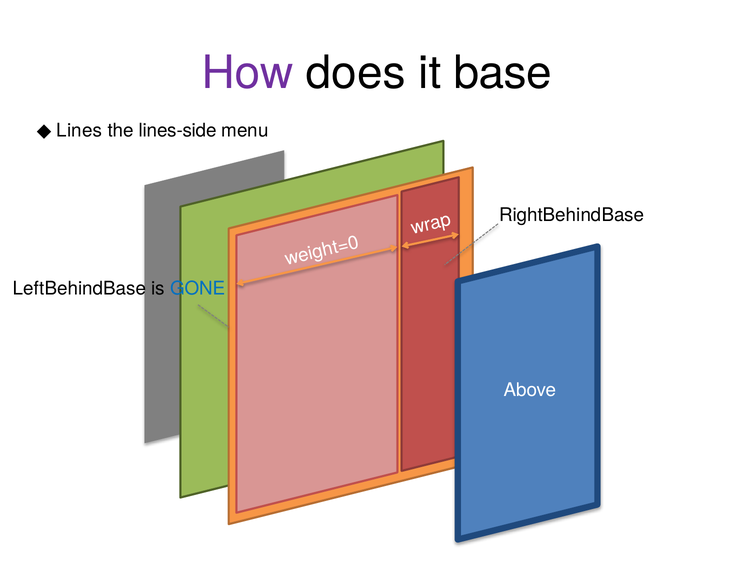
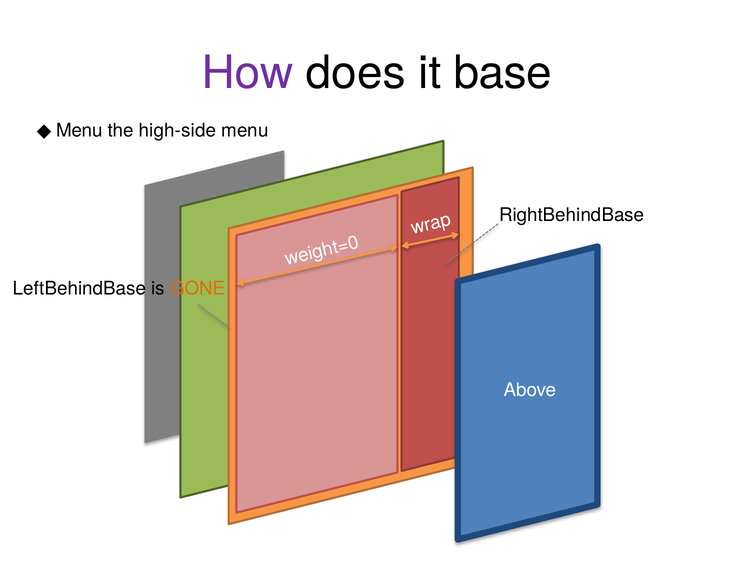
Lines: Lines -> Menu (79, 130)
lines-side: lines-side -> high-side (178, 130)
GONE colour: blue -> orange (198, 288)
